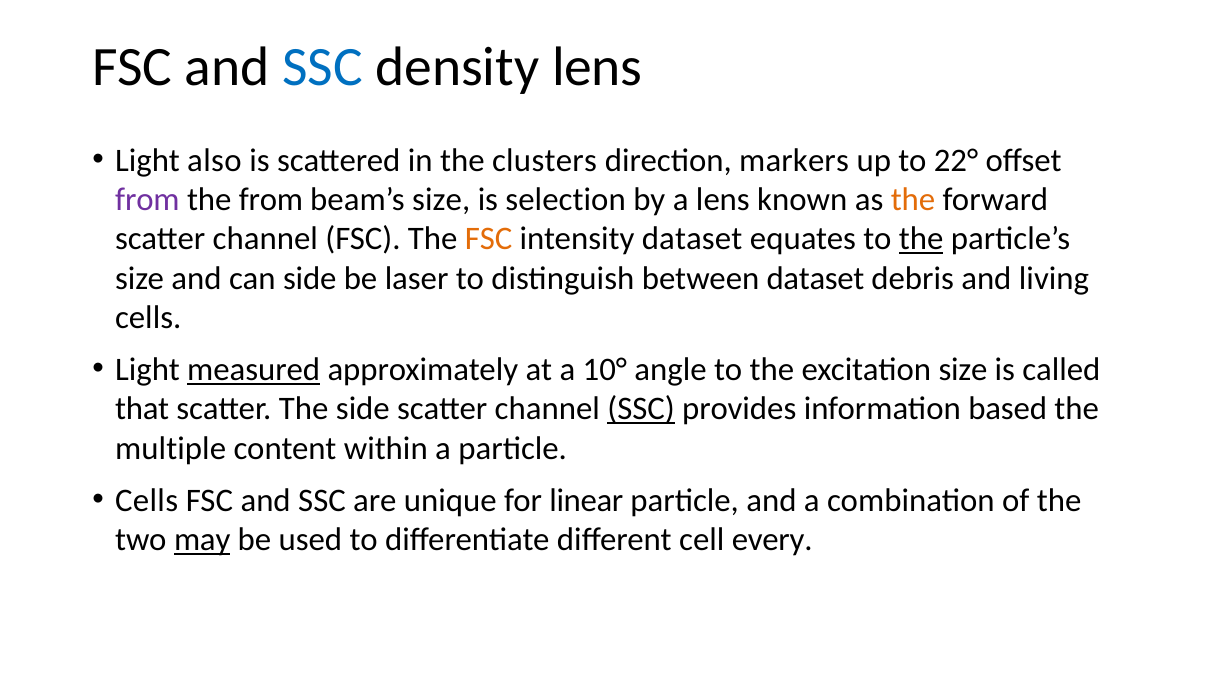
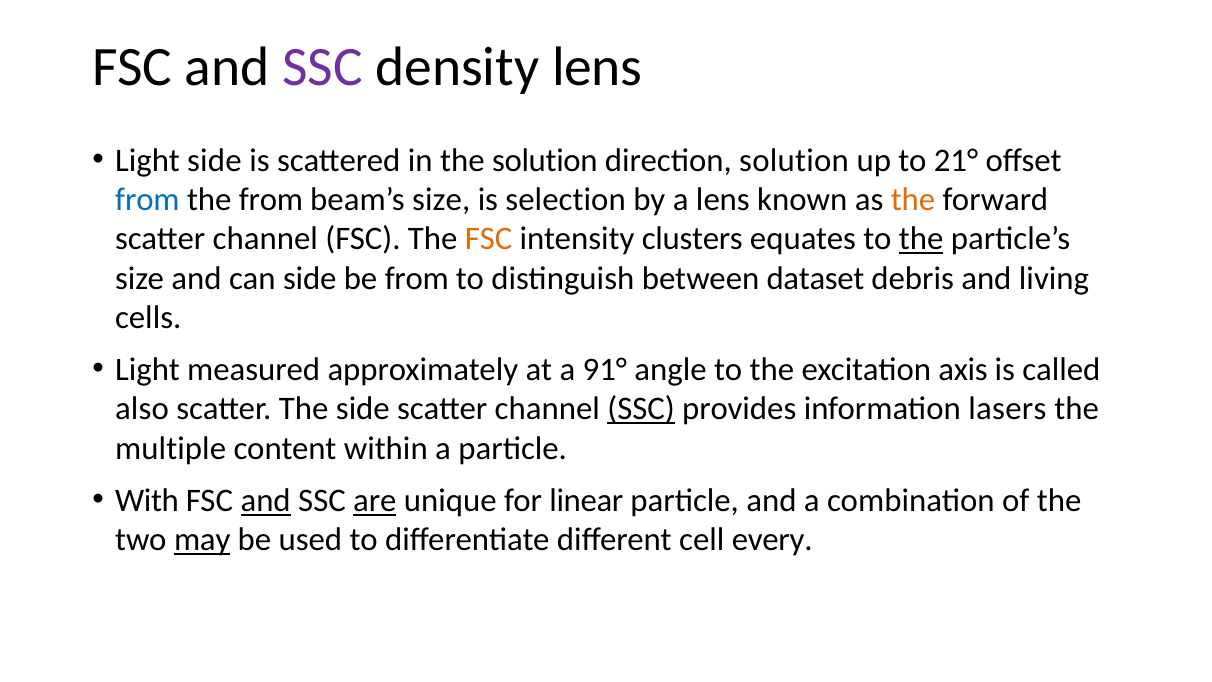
SSC colour: blue -> purple (323, 67)
Light also: also -> side (214, 160)
the clusters: clusters -> solution (545, 160)
direction markers: markers -> solution (794, 160)
22°: 22° -> 21° (956, 160)
from colour: purple -> blue (147, 199)
intensity dataset: dataset -> clusters (692, 239)
be laser: laser -> from (417, 278)
measured underline: present -> none (254, 370)
10°: 10° -> 91° (605, 370)
excitation size: size -> axis (963, 370)
that: that -> also (142, 409)
based: based -> lasers (1007, 409)
Cells: Cells -> With (147, 500)
and underline: none -> present (266, 500)
are underline: none -> present (375, 500)
